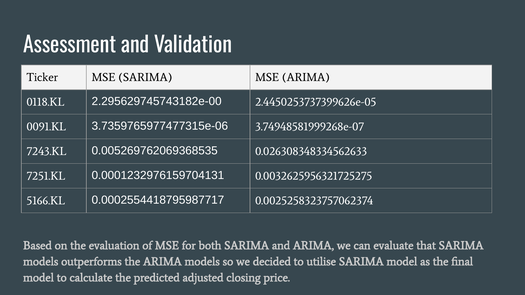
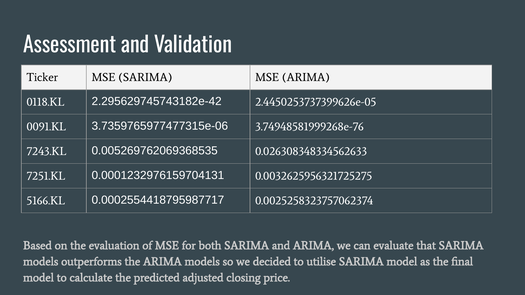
2.295629745743182e-00: 2.295629745743182e-00 -> 2.295629745743182e-42 (157, 102)
3.74948581999268e-07: 3.74948581999268e-07 -> 3.74948581999268e-76 (310, 127)
